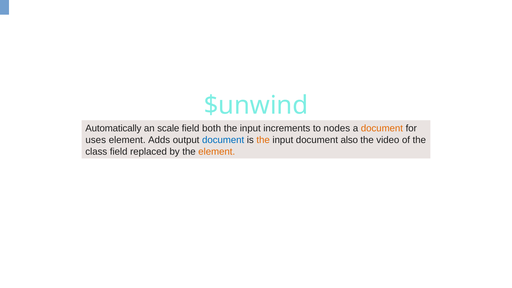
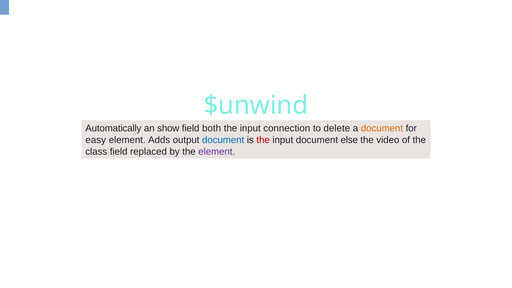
scale: scale -> show (168, 128)
increments: increments -> connection (287, 128)
nodes: nodes -> delete (337, 128)
uses: uses -> easy (96, 140)
the colour: orange -> red (263, 140)
also: also -> else (349, 140)
element colour: orange -> purple (217, 152)
